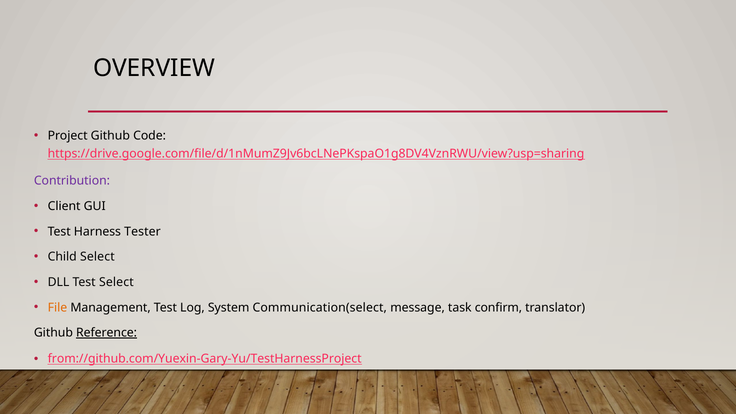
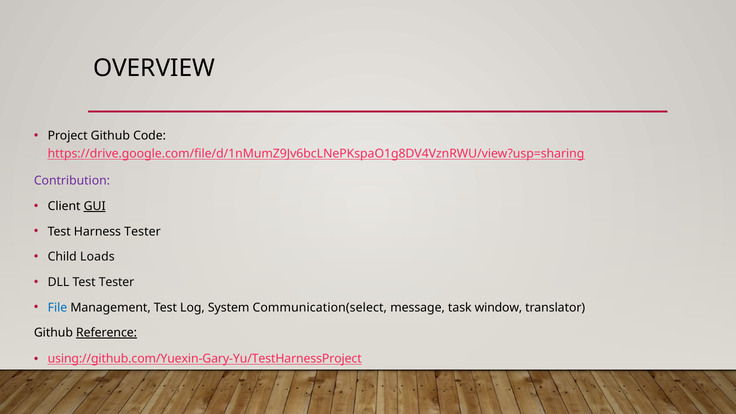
GUI underline: none -> present (95, 206)
Child Select: Select -> Loads (97, 257)
Test Select: Select -> Tester (116, 282)
File colour: orange -> blue (57, 307)
confirm: confirm -> window (498, 307)
from://github.com/Yuexin-Gary-Yu/TestHarnessProject: from://github.com/Yuexin-Gary-Yu/TestHarnessProject -> using://github.com/Yuexin-Gary-Yu/TestHarnessProject (205, 358)
